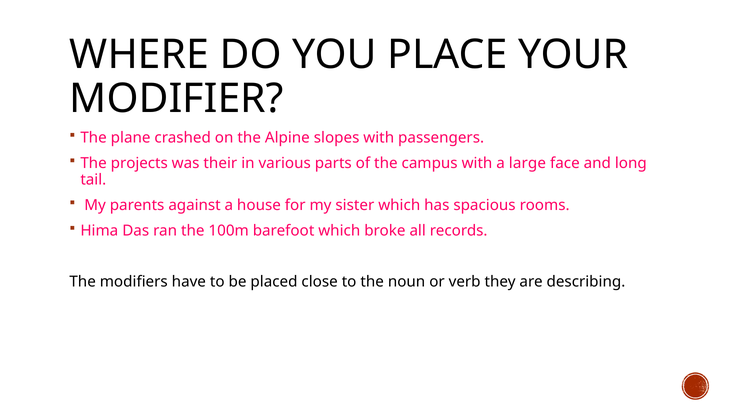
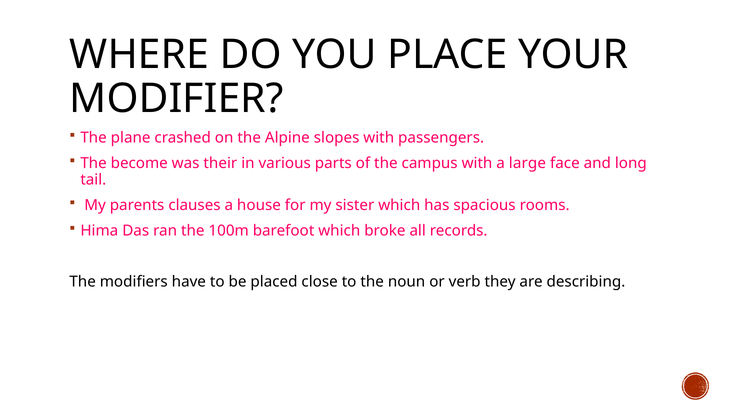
projects: projects -> become (139, 163)
against: against -> clauses (194, 205)
